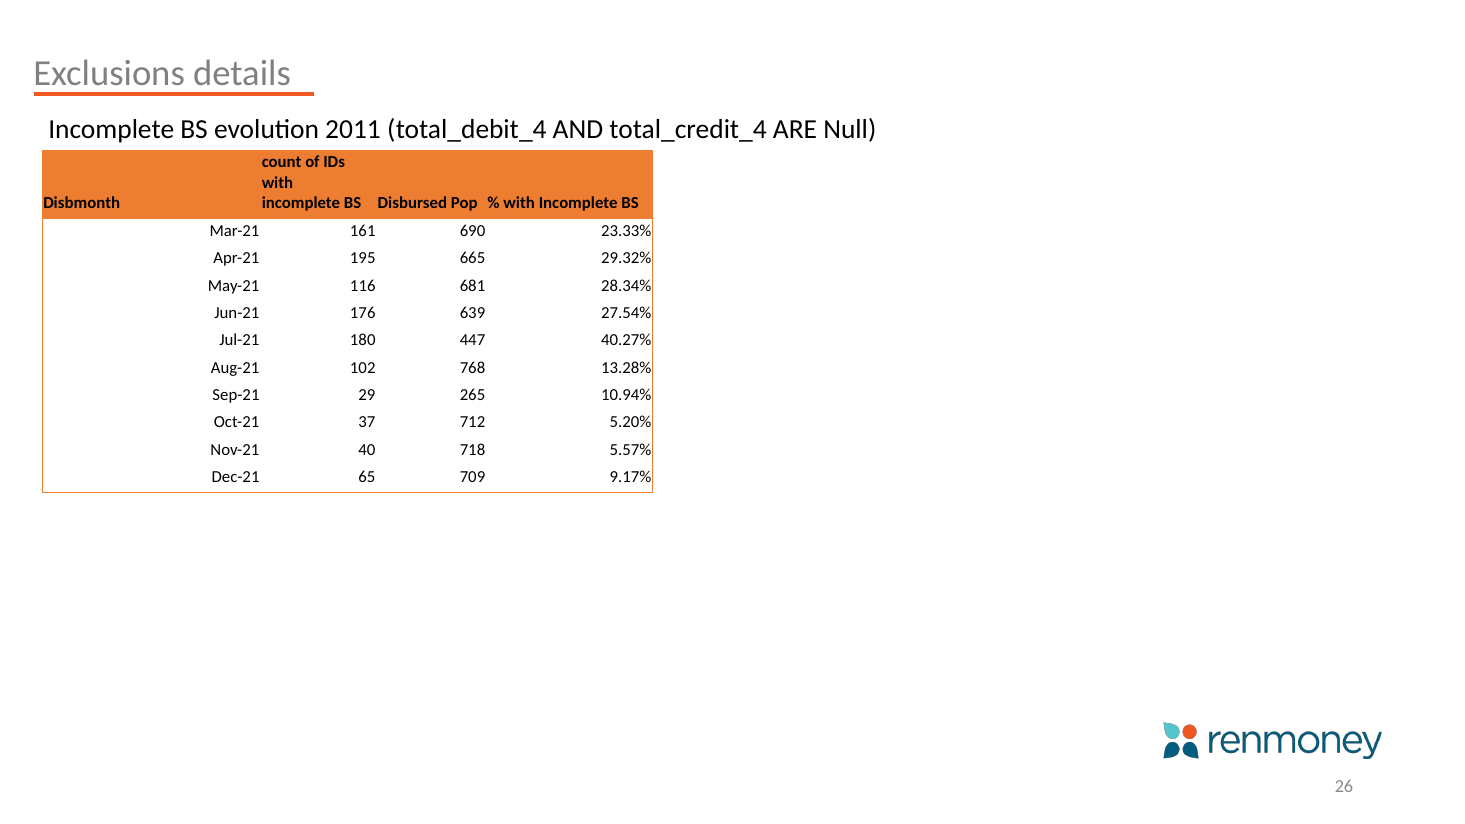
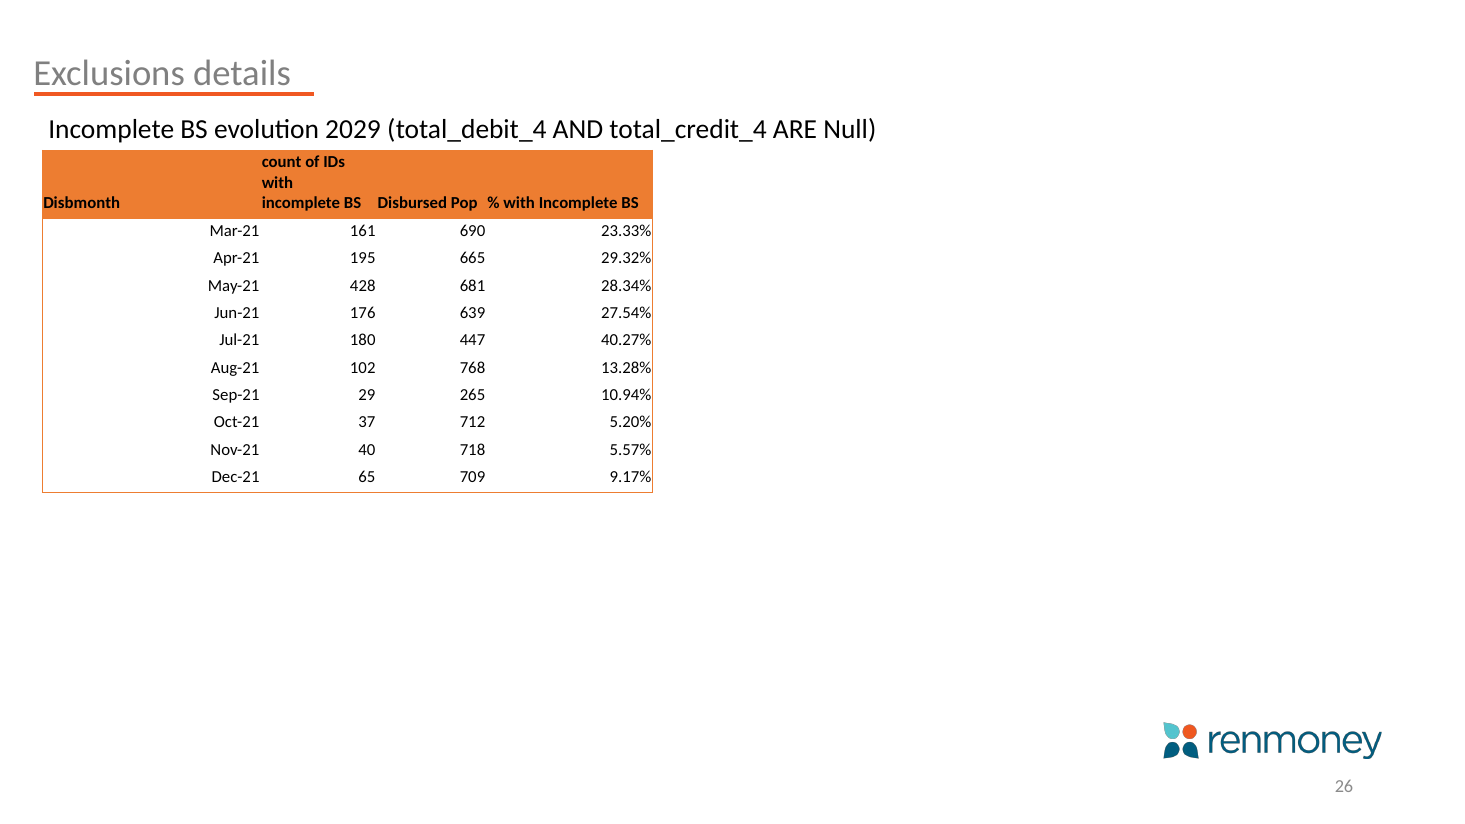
2011: 2011 -> 2029 (353, 130)
116: 116 -> 428 (363, 285)
